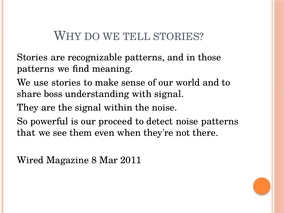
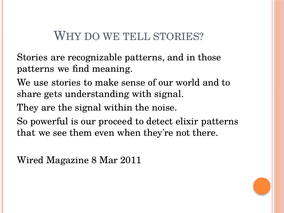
boss: boss -> gets (53, 94)
detect noise: noise -> elixir (187, 121)
